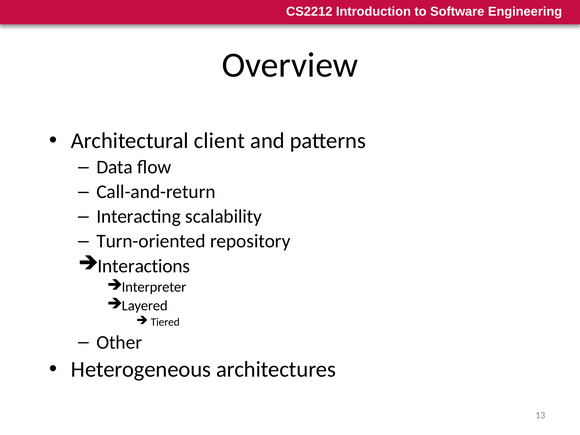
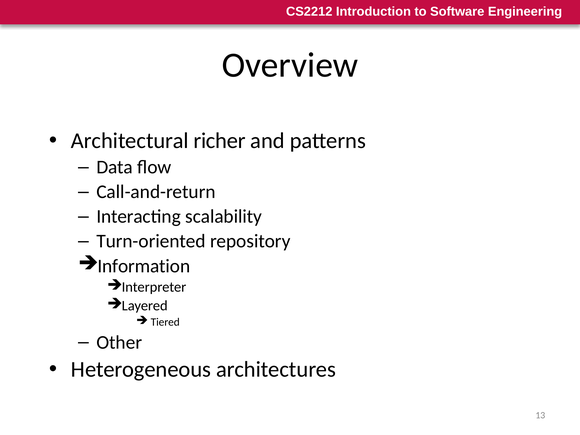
client: client -> richer (220, 141)
Interactions: Interactions -> Information (144, 266)
